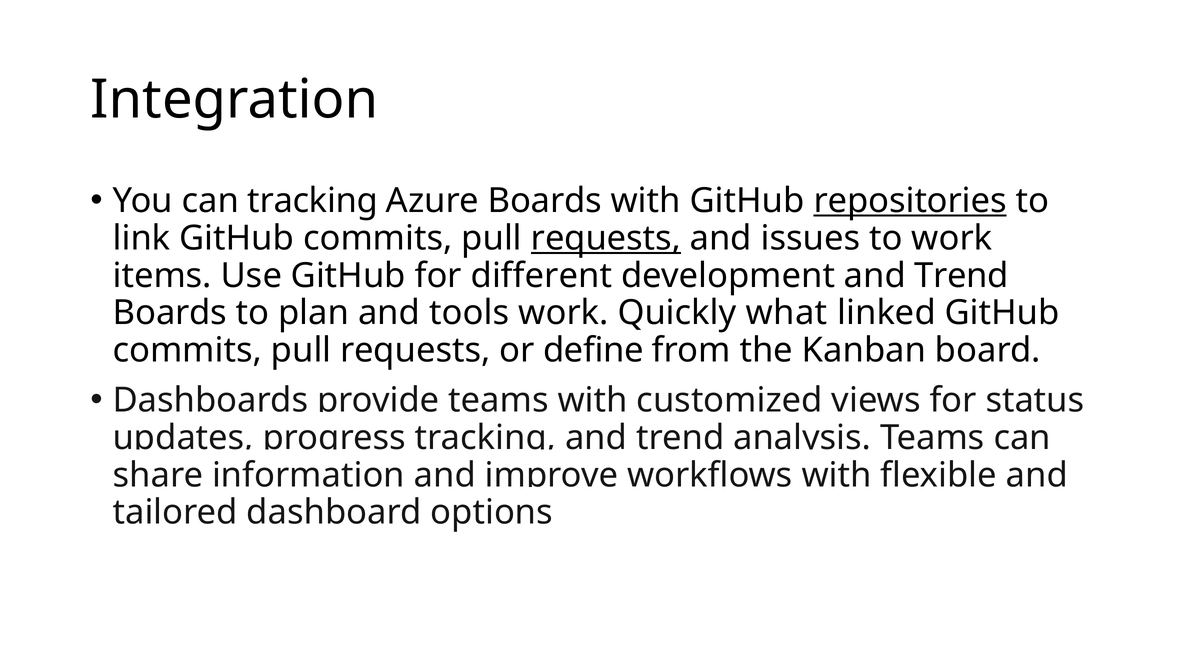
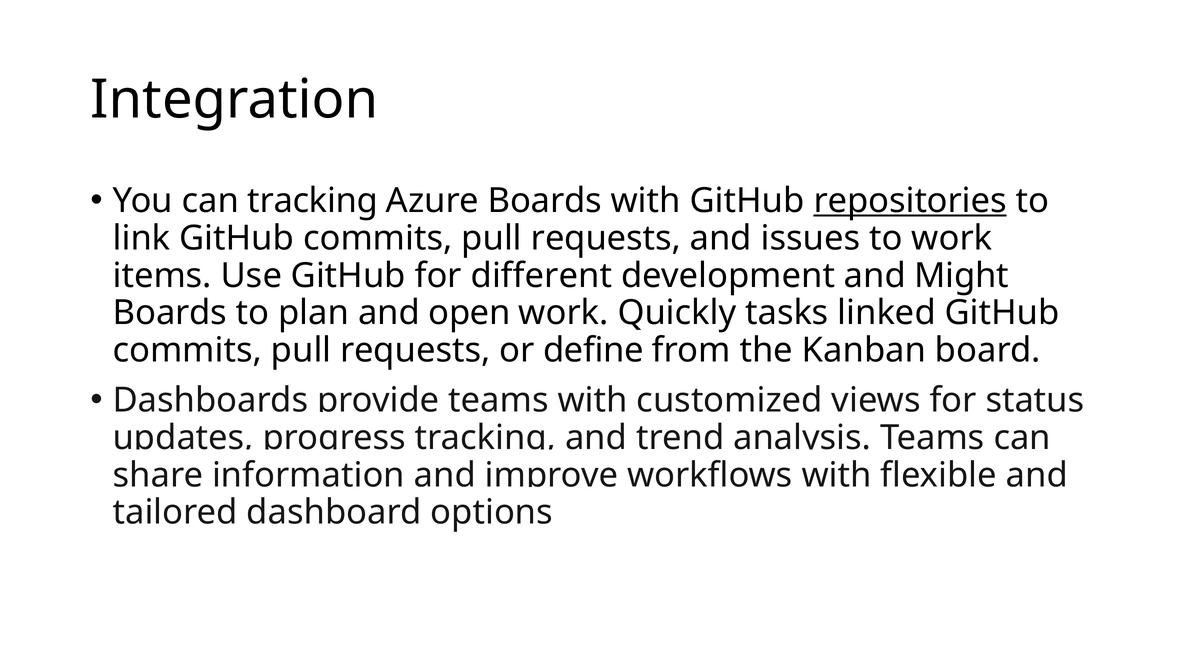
requests underline: present -> none (606, 238)
development and Trend: Trend -> Might (961, 275)
tools: tools -> open (469, 313)
what: what -> tasks (787, 313)
